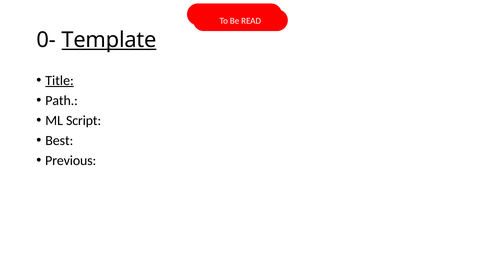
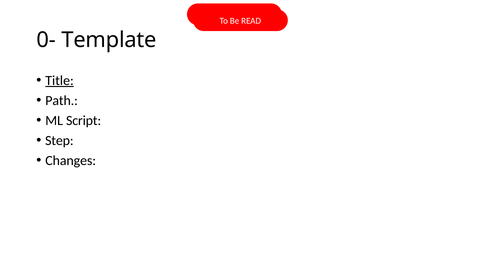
Template underline: present -> none (109, 40)
Best: Best -> Step (59, 141)
Previous: Previous -> Changes (71, 161)
